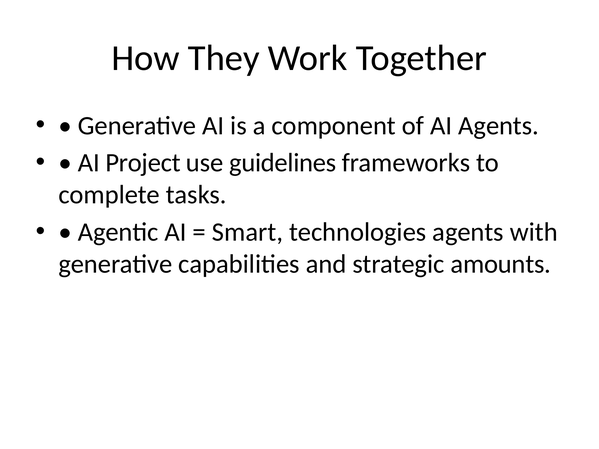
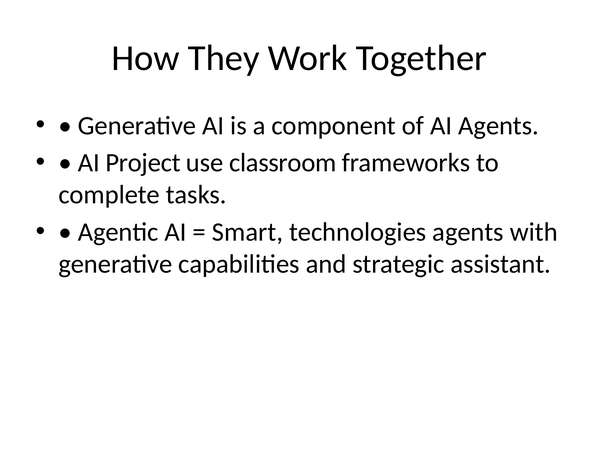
guidelines: guidelines -> classroom (283, 163)
amounts: amounts -> assistant (501, 264)
